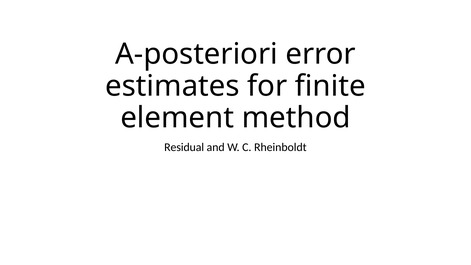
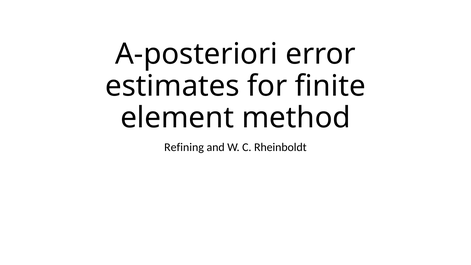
Residual: Residual -> Refining (184, 147)
